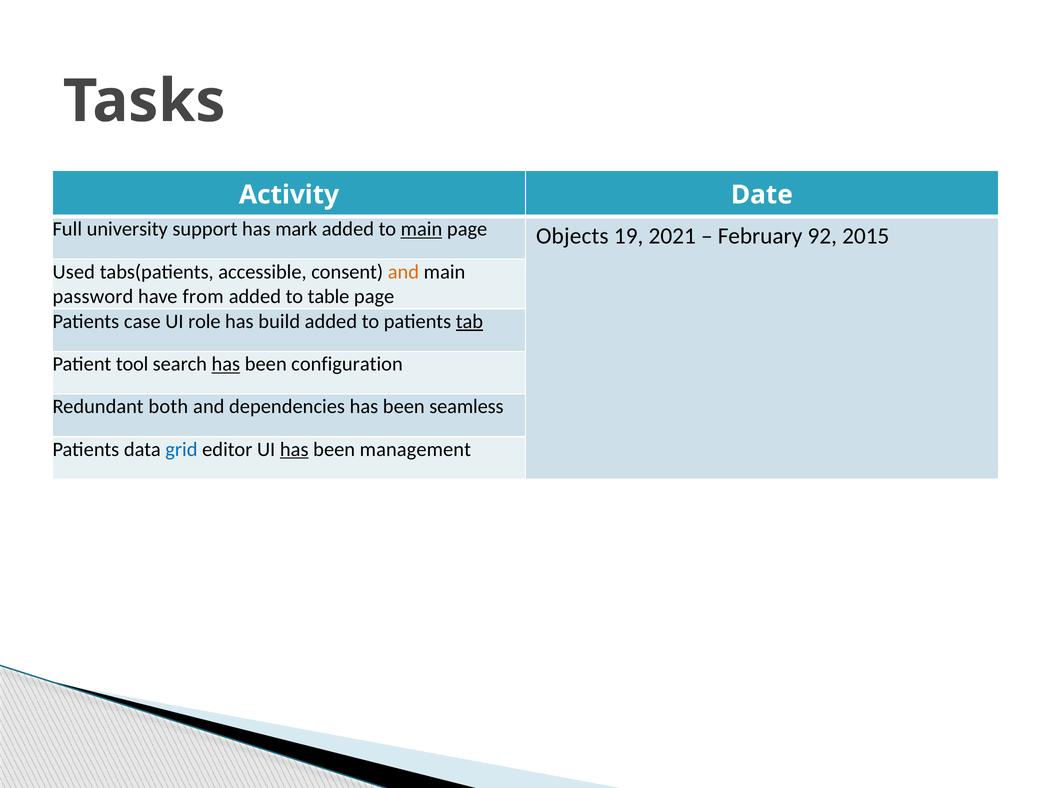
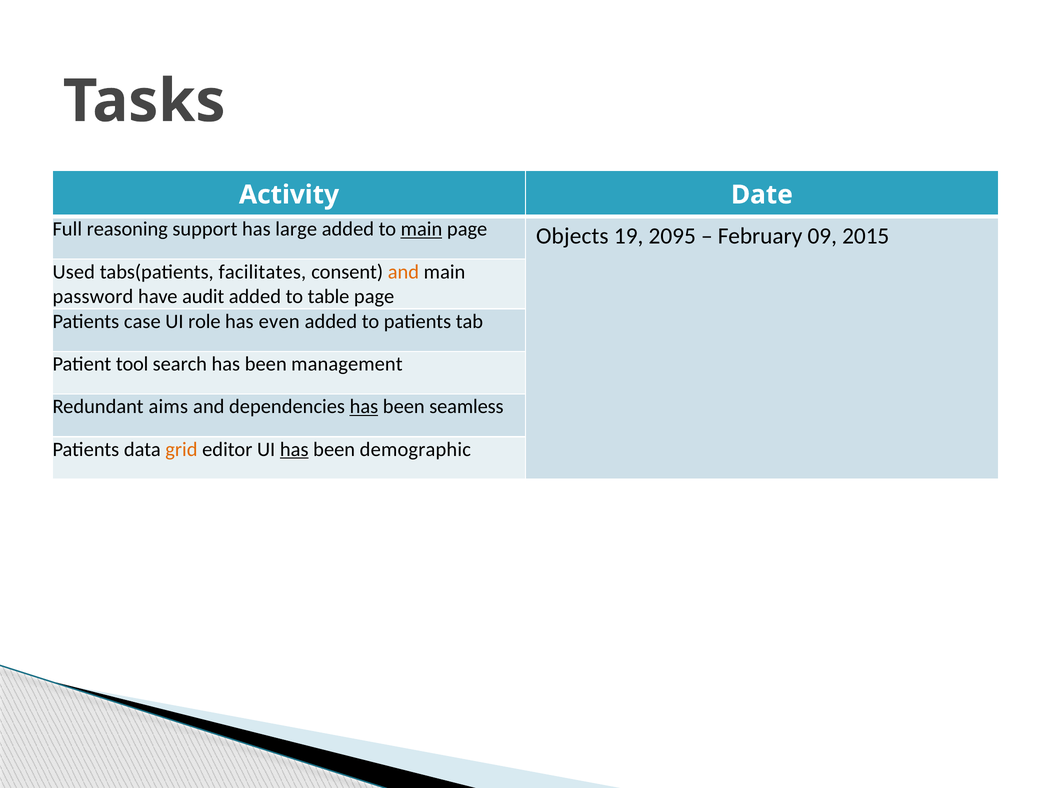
university: university -> reasoning (127, 229)
mark: mark -> large (296, 229)
2021: 2021 -> 2095 (672, 236)
92: 92 -> 09 (822, 236)
accessible: accessible -> facilitates (262, 272)
from: from -> audit (203, 297)
build: build -> even (279, 322)
tab underline: present -> none (469, 322)
has underline: present -> none (226, 364)
configuration: configuration -> management (347, 364)
both: both -> aims (168, 407)
has underline: none -> present (364, 407)
grid colour: blue -> orange (181, 449)
management: management -> demographic (415, 449)
